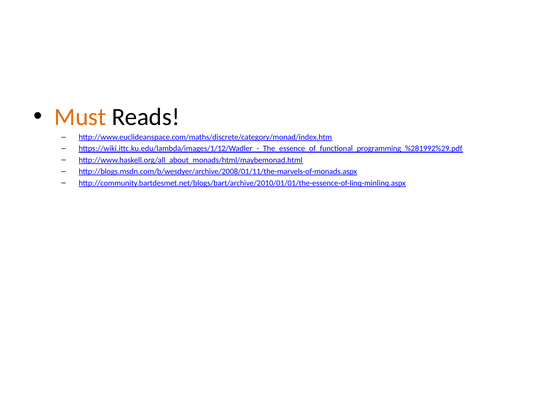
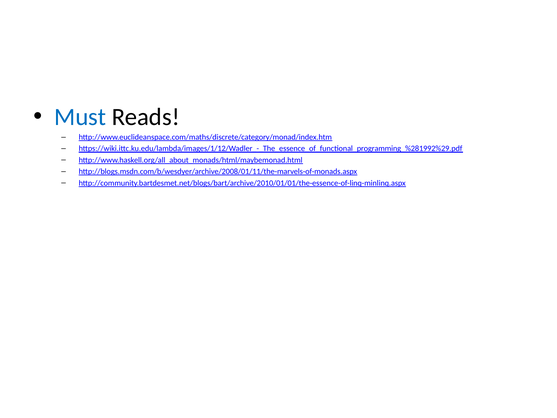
Must colour: orange -> blue (80, 117)
